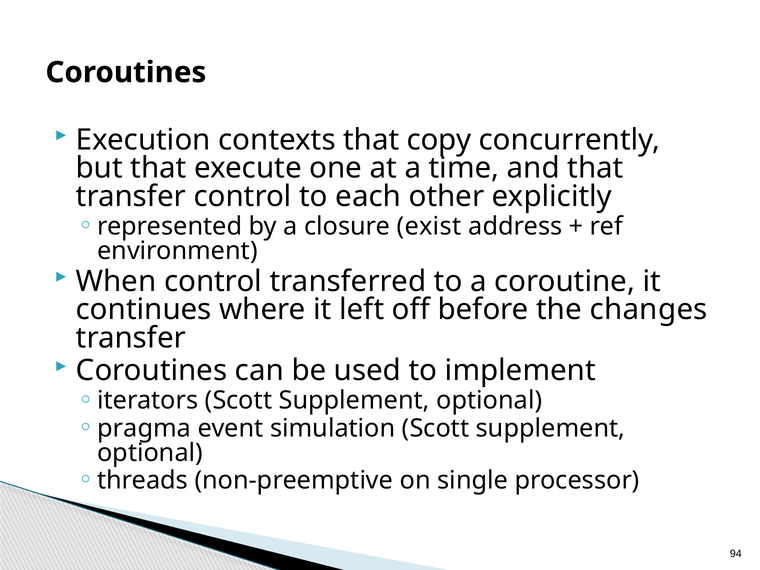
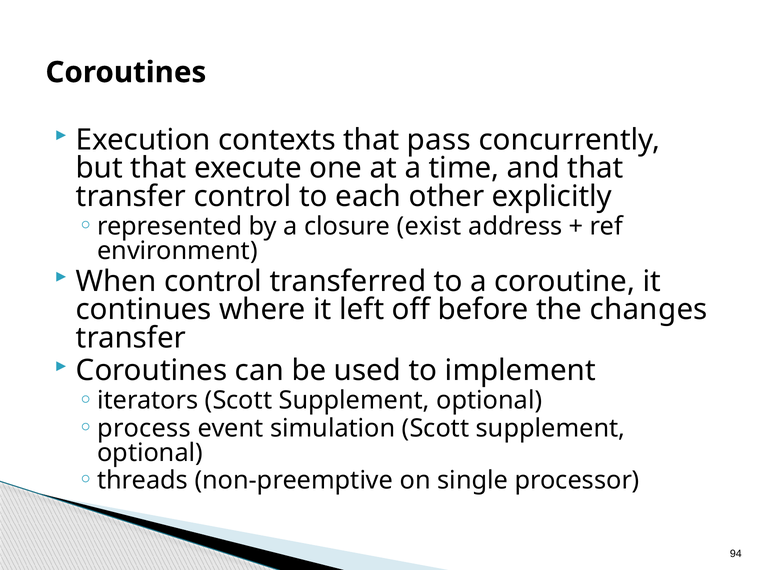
copy: copy -> pass (439, 140)
pragma: pragma -> process (144, 428)
